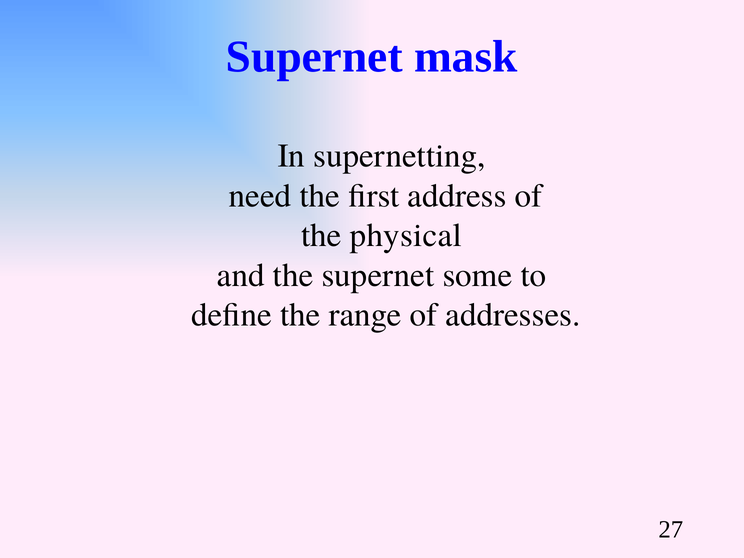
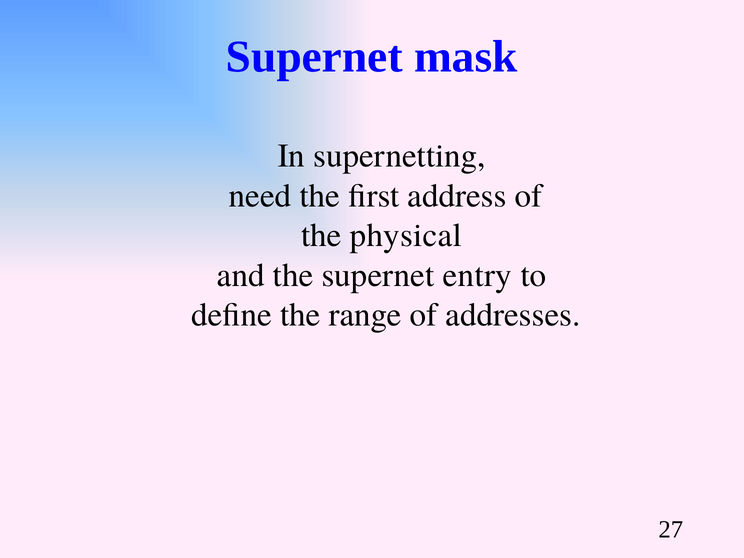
some: some -> entry (477, 275)
